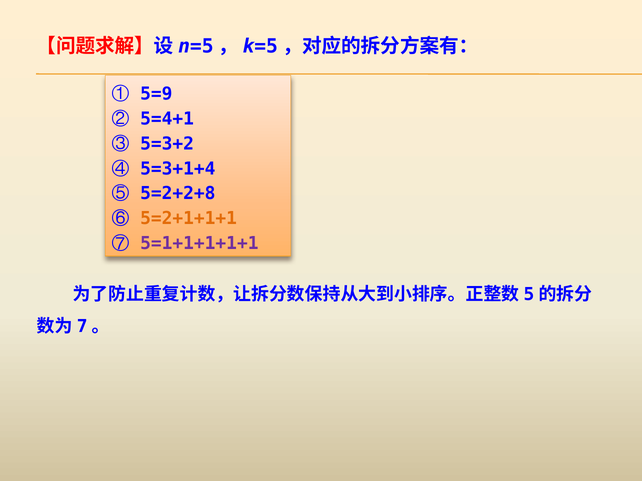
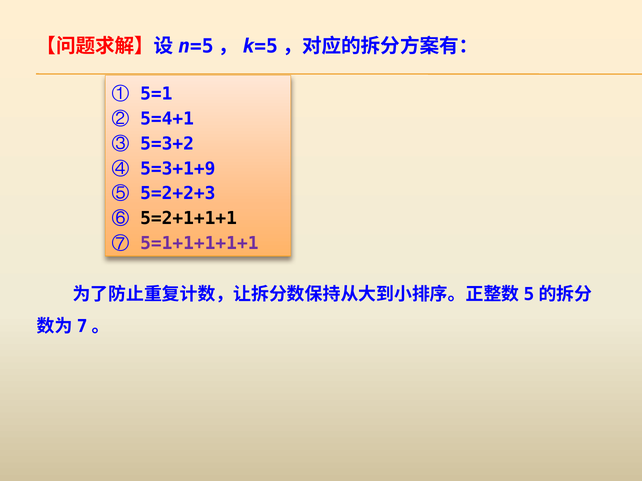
5=9: 5=9 -> 5=1 (156, 94)
5=3+1+4: 5=3+1+4 -> 5=3+1+9 (178, 169)
5=2+2+8: 5=2+2+8 -> 5=2+2+3 (178, 194)
5=2+1+1+1 colour: orange -> black (189, 219)
